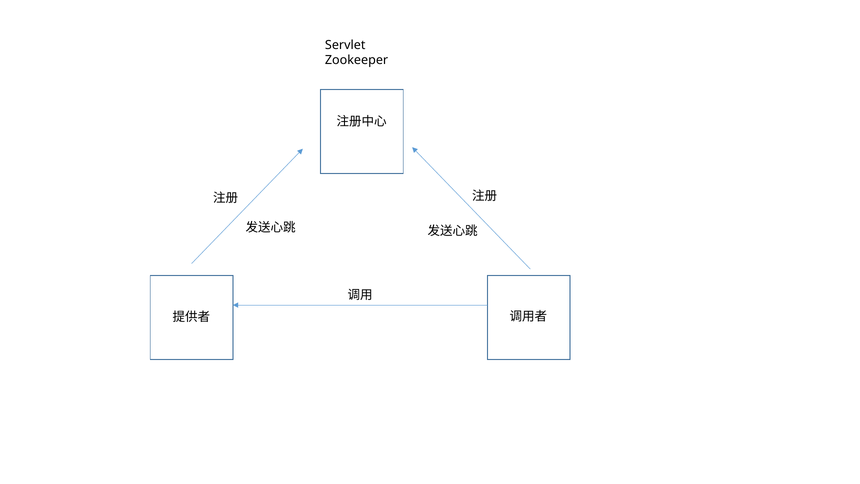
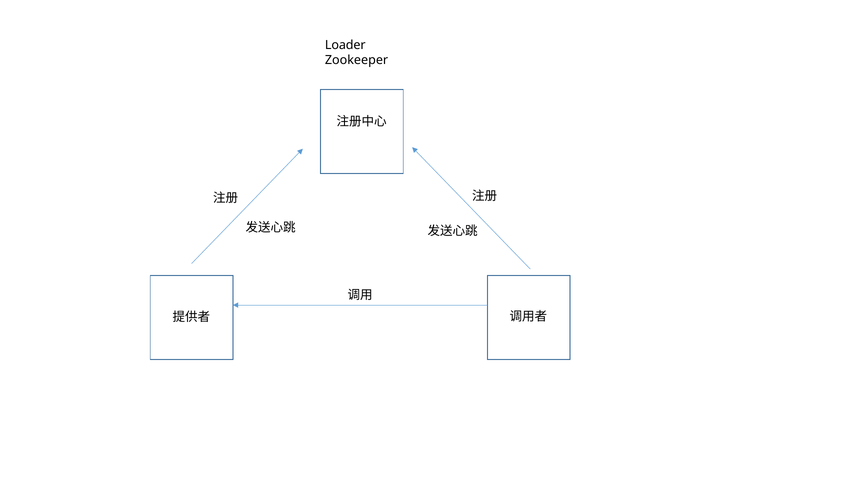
Servlet: Servlet -> Loader (345, 45)
